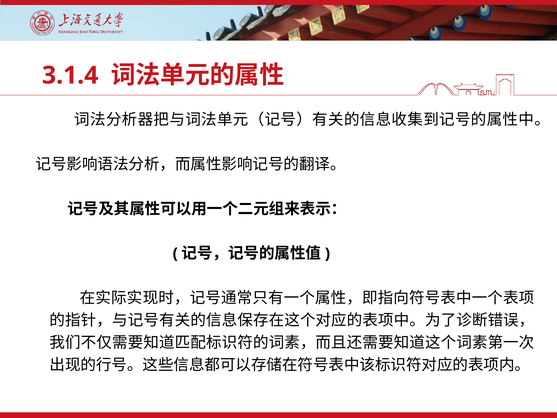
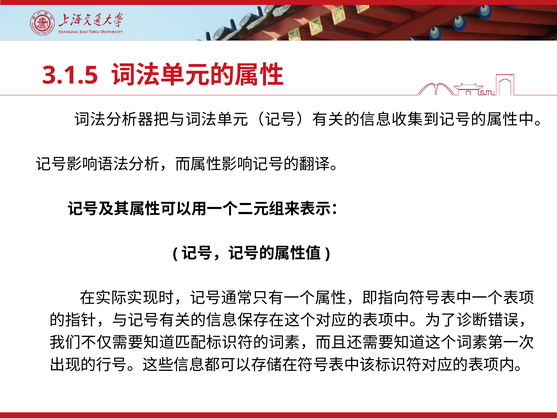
3.1.4: 3.1.4 -> 3.1.5 (70, 75)
